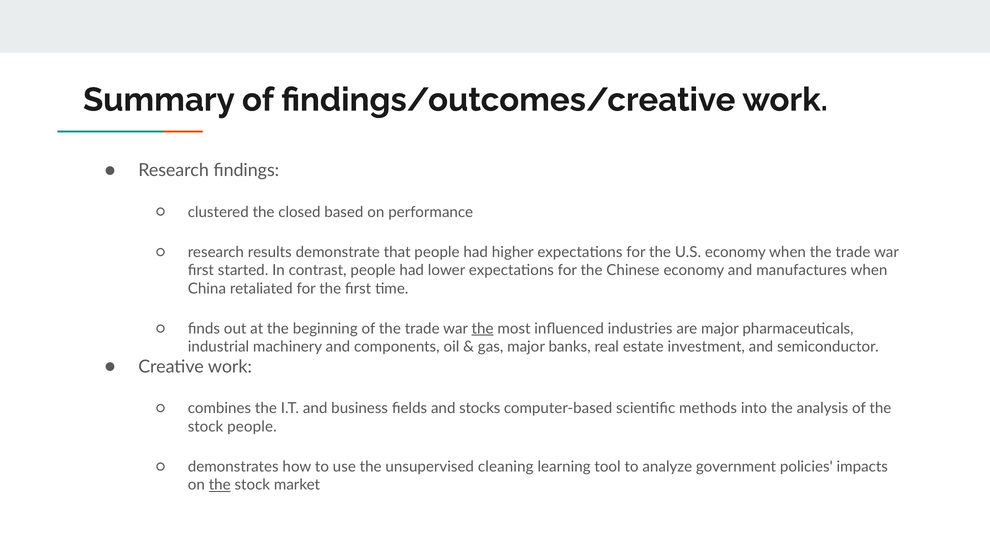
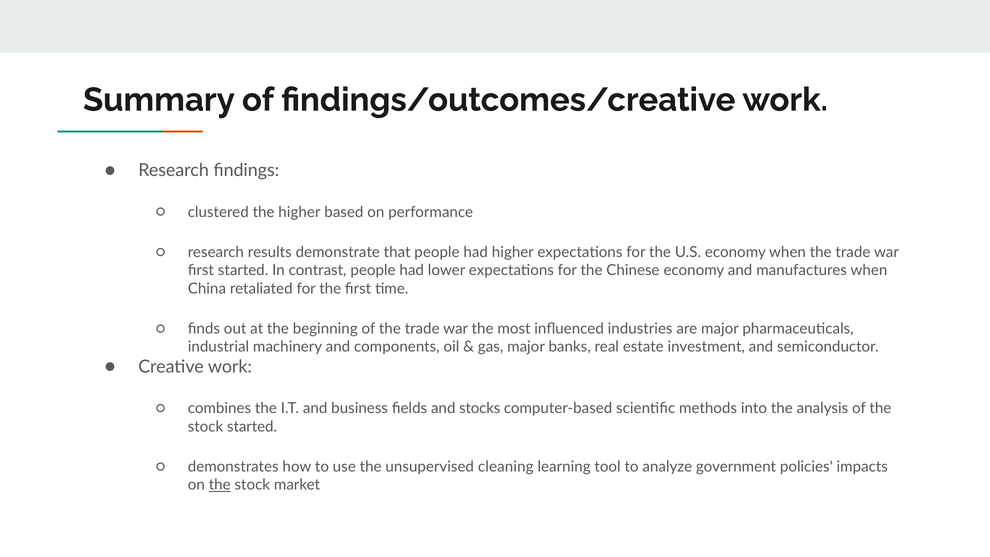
the closed: closed -> higher (299, 212)
the underline: present -> none (483, 329)
stock people: people -> started (252, 427)
